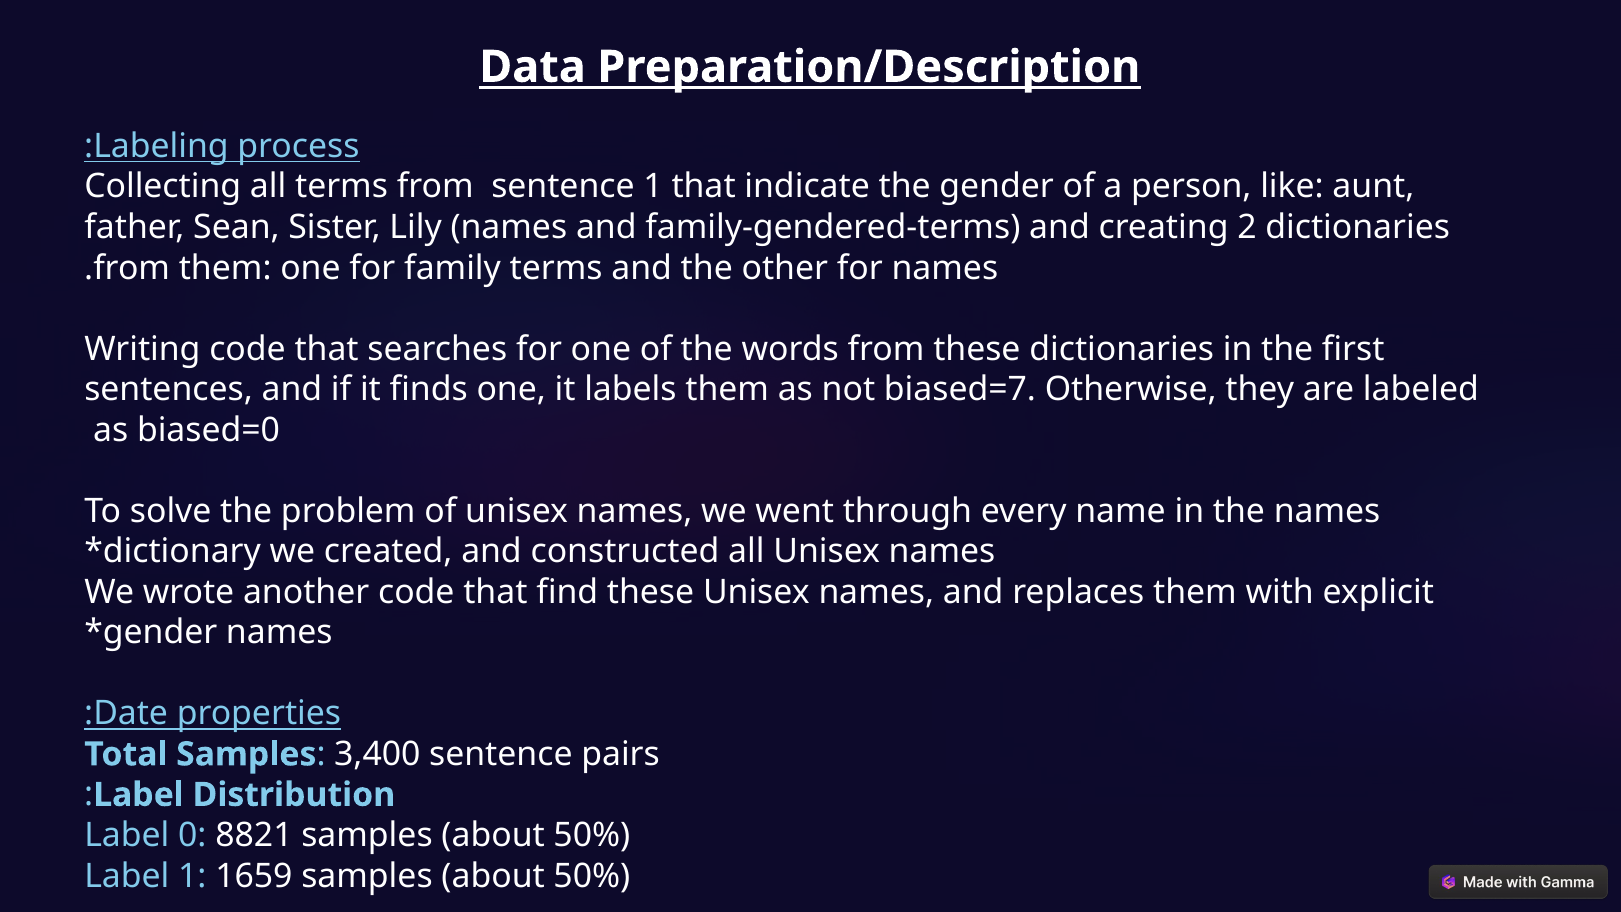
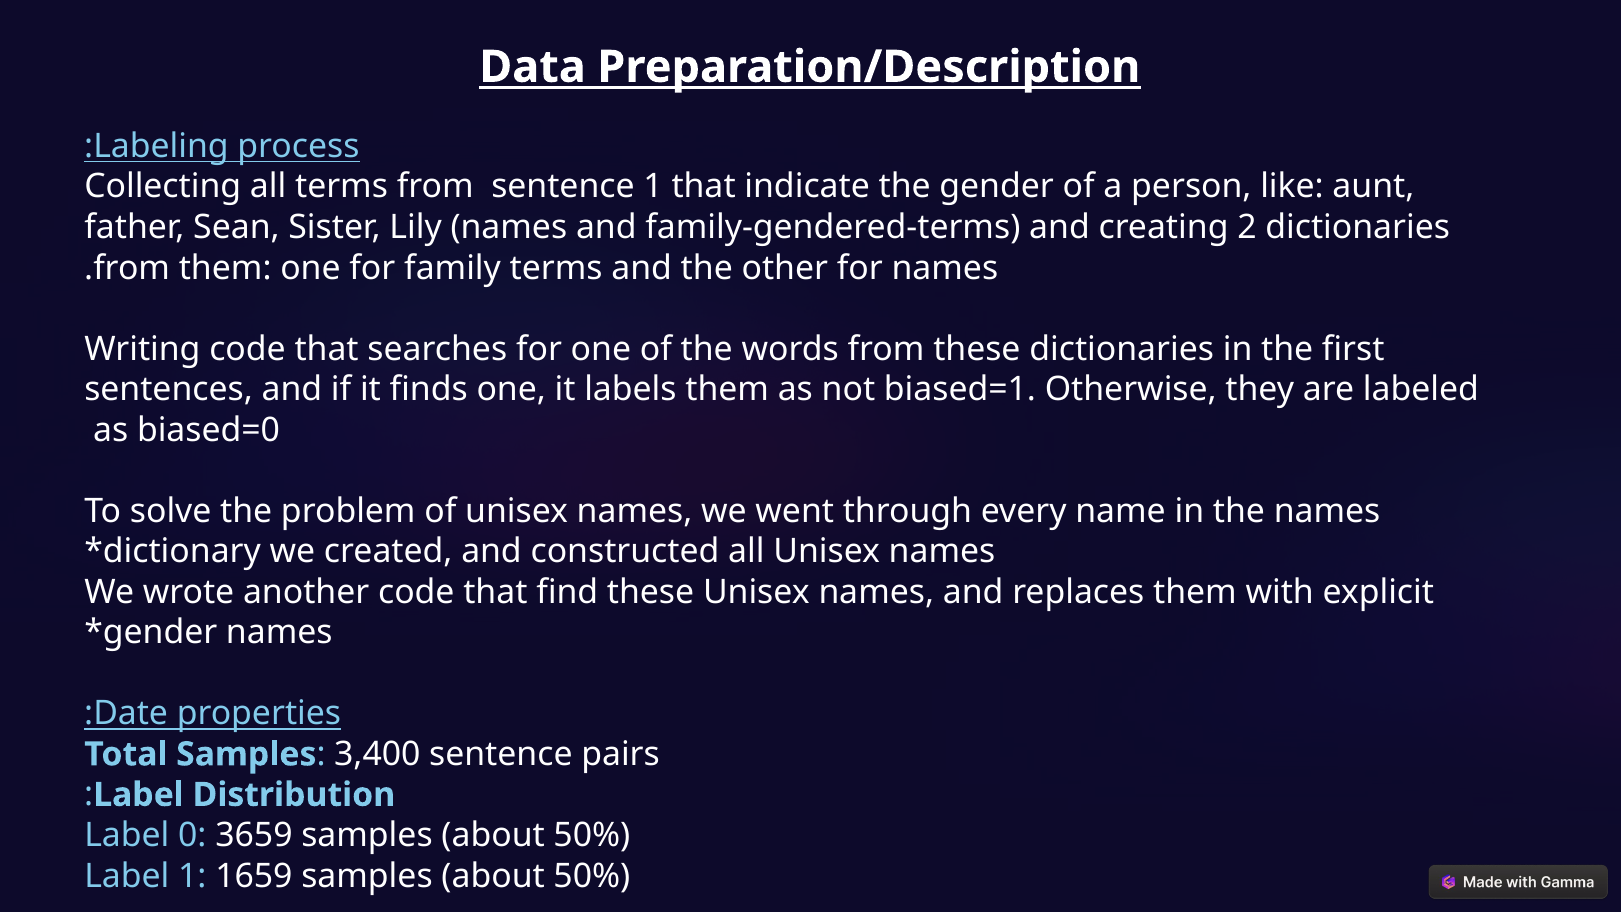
biased=7: biased=7 -> biased=1 (960, 389)
8821: 8821 -> 3659 (254, 835)
